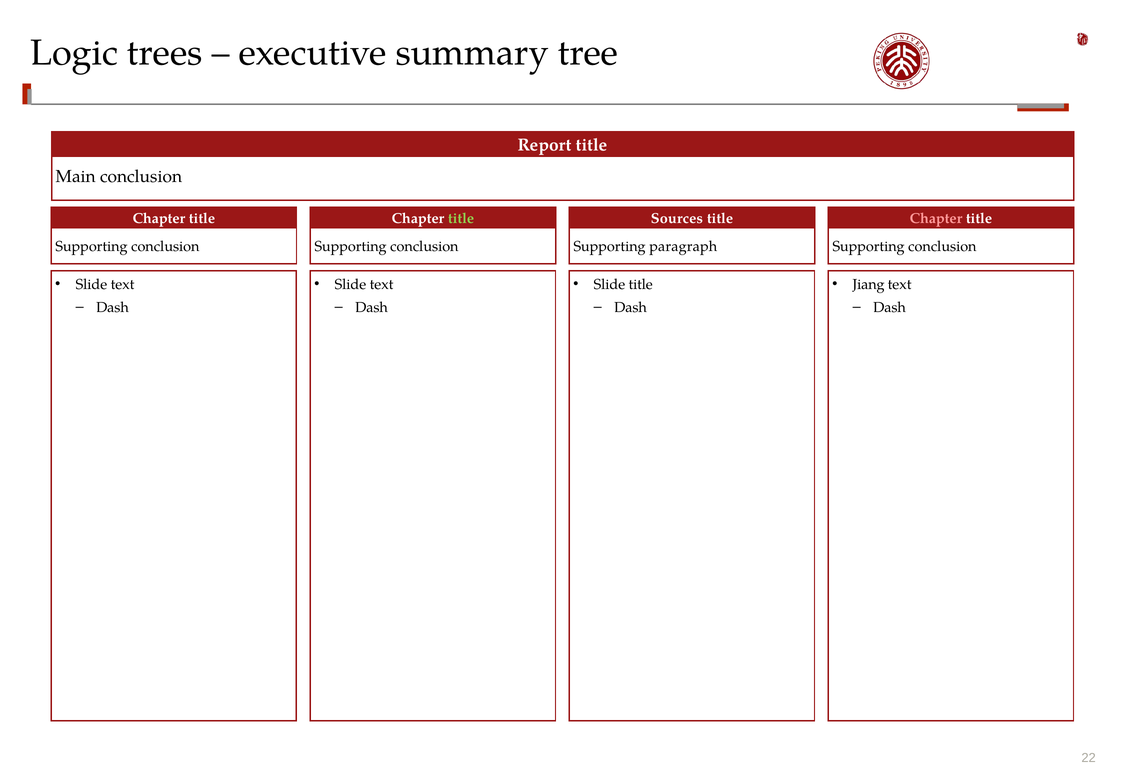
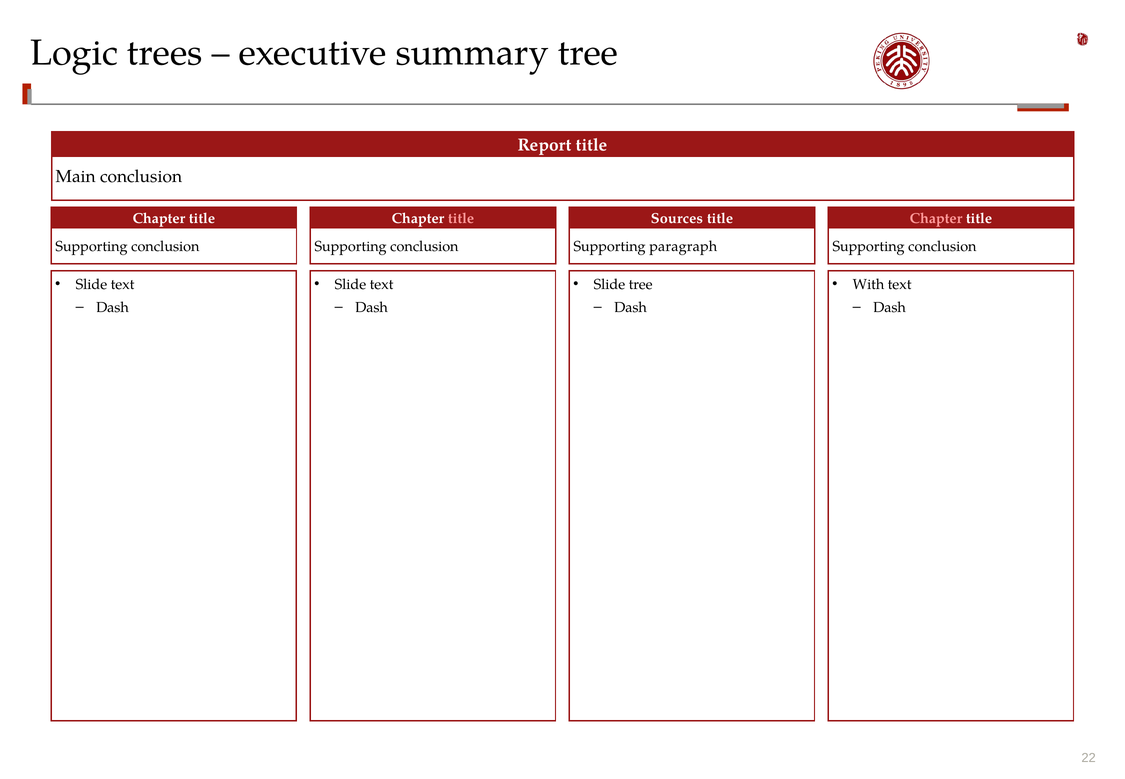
title colour: light green -> pink (461, 218)
Slide title: title -> tree (641, 284)
Jiang: Jiang -> With (869, 284)
